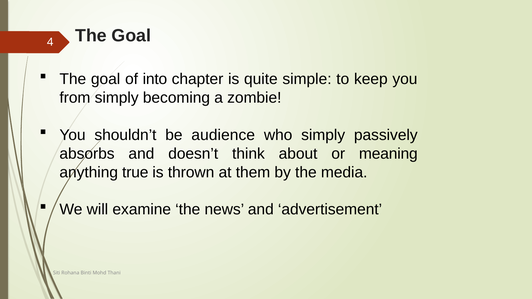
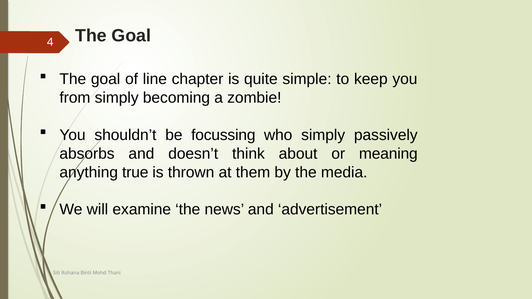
into: into -> line (155, 79)
audience: audience -> focussing (223, 135)
